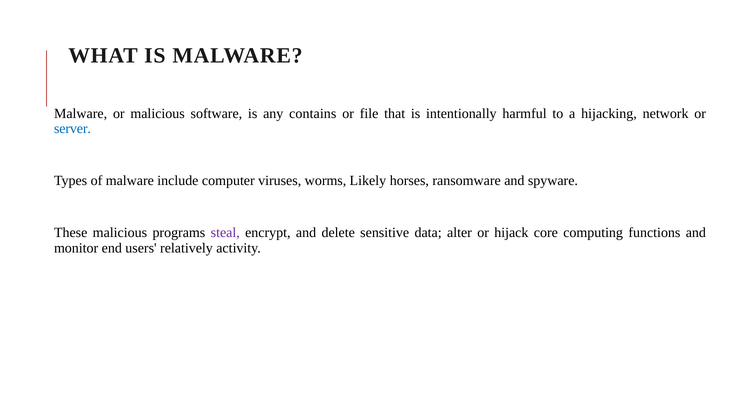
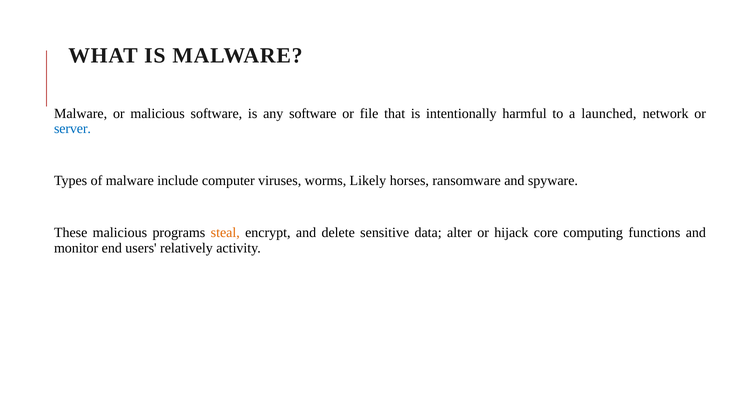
any contains: contains -> software (313, 114)
hijacking: hijacking -> launched (609, 114)
steal colour: purple -> orange (225, 233)
